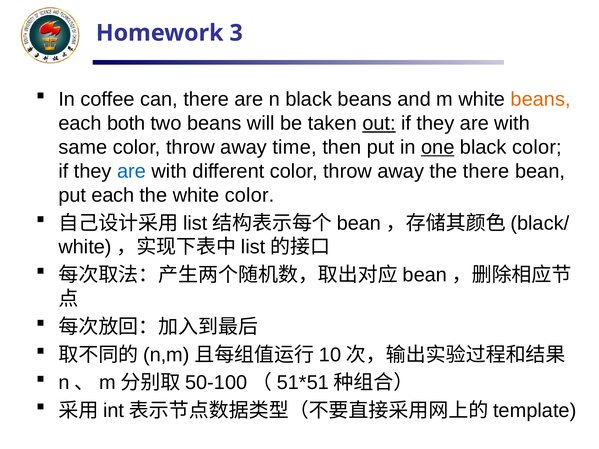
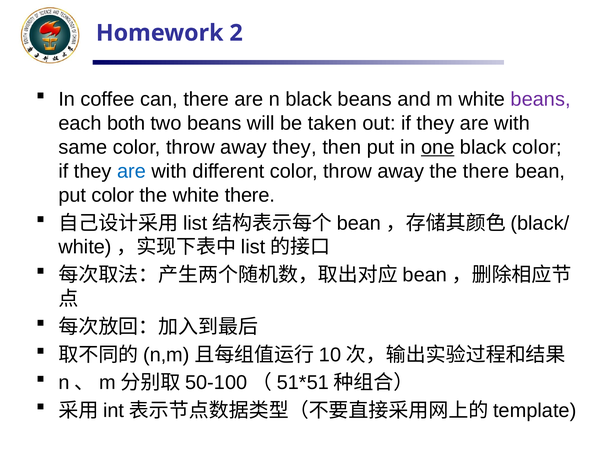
3: 3 -> 2 (236, 33)
beans colour: orange -> purple (541, 99)
out underline: present -> none (379, 123)
away time: time -> they (295, 147)
put each: each -> color (113, 195)
white color: color -> there (250, 195)
